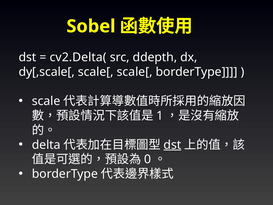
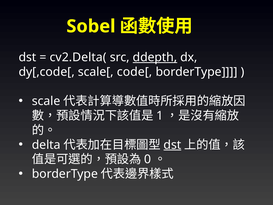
ddepth underline: none -> present (155, 57)
dy[,scale[: dy[,scale[ -> dy[,code[ (47, 72)
scale[ scale[: scale[ -> code[ (135, 72)
